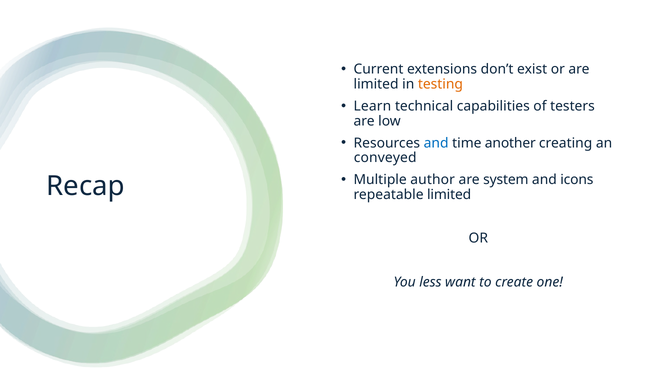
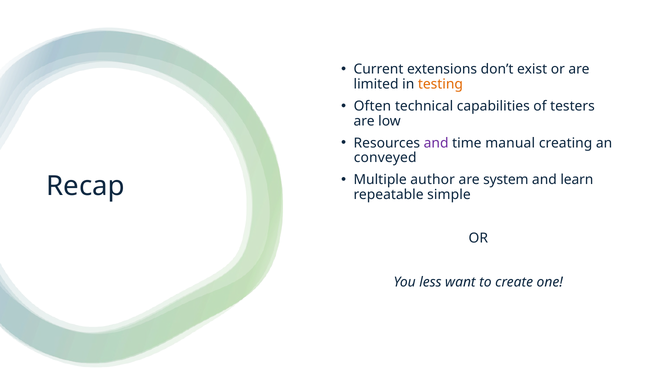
Learn: Learn -> Often (372, 106)
and colour: blue -> purple (436, 143)
another: another -> manual (510, 143)
icons: icons -> learn (577, 180)
repeatable limited: limited -> simple (449, 195)
